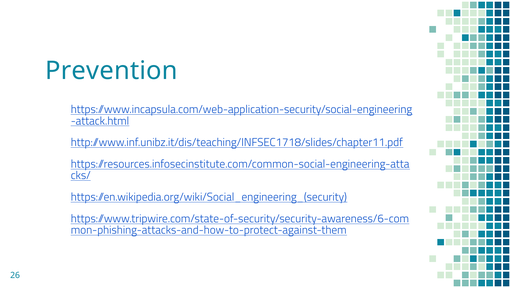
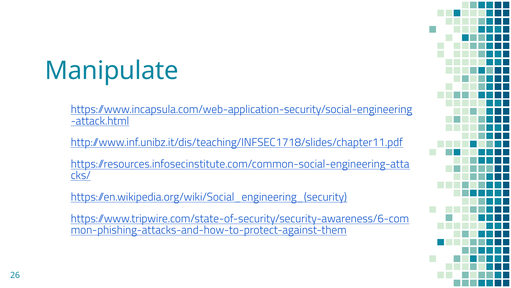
Prevention: Prevention -> Manipulate (112, 71)
